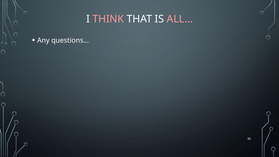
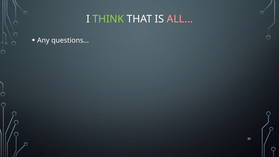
THINK colour: pink -> light green (108, 19)
